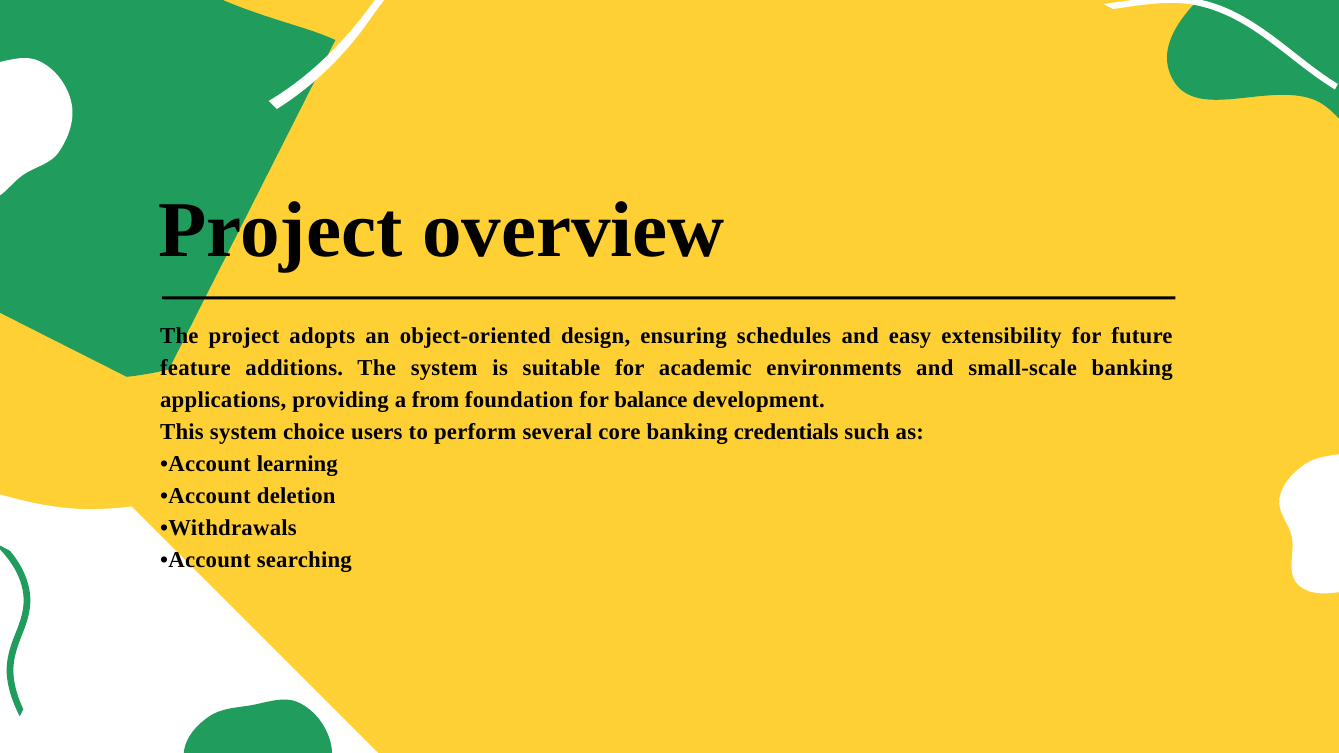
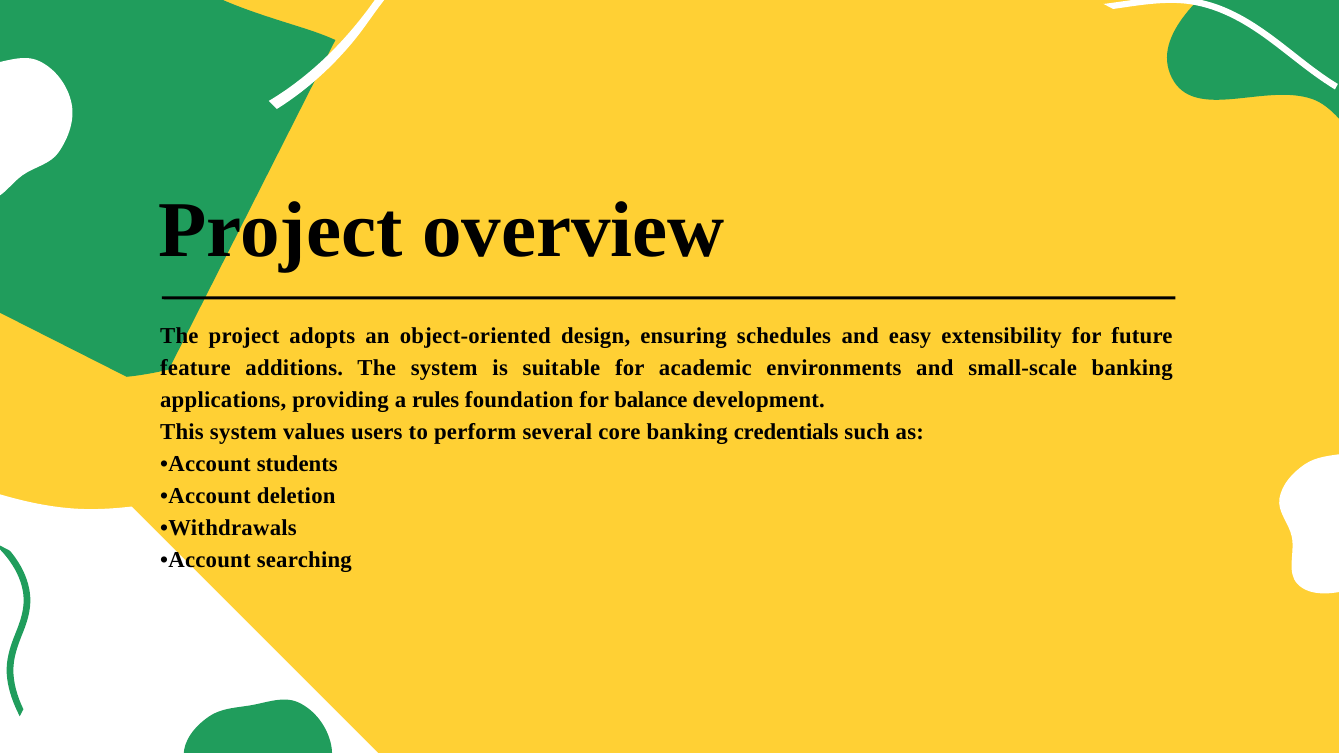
from: from -> rules (436, 400)
choice: choice -> values (314, 432)
learning: learning -> students (297, 464)
